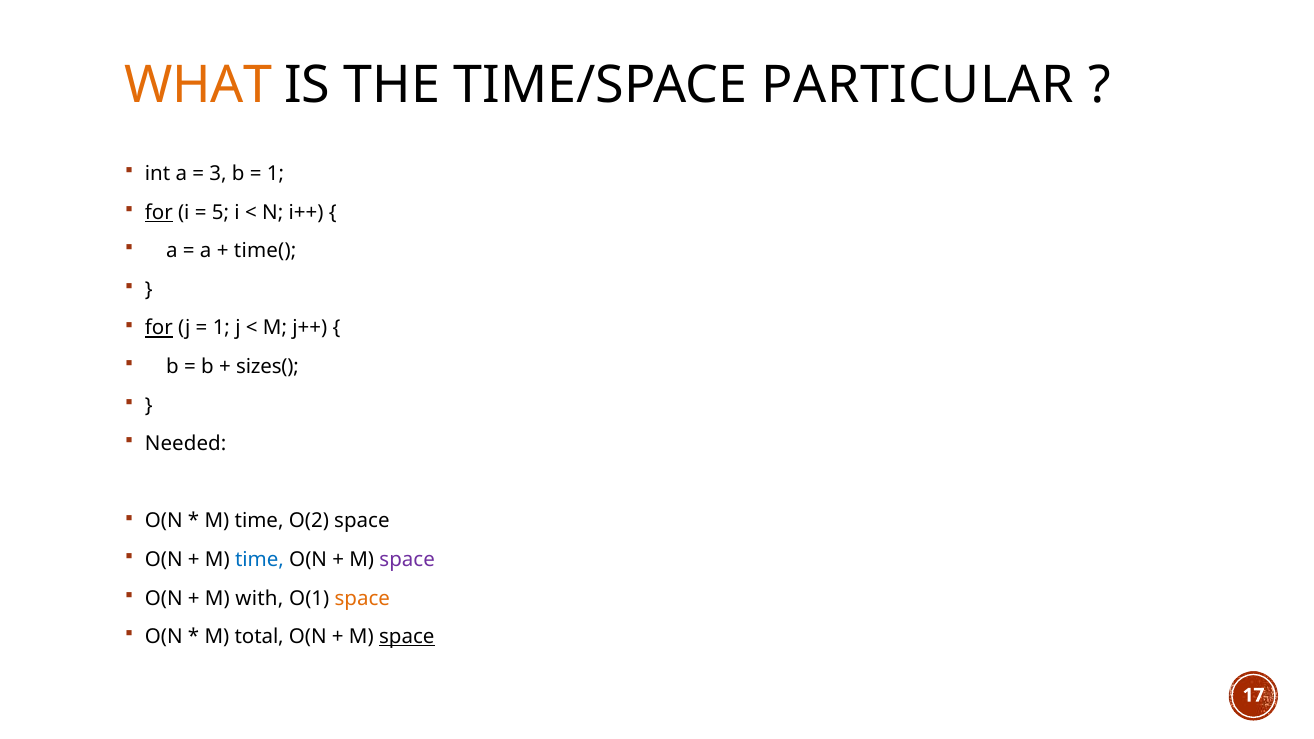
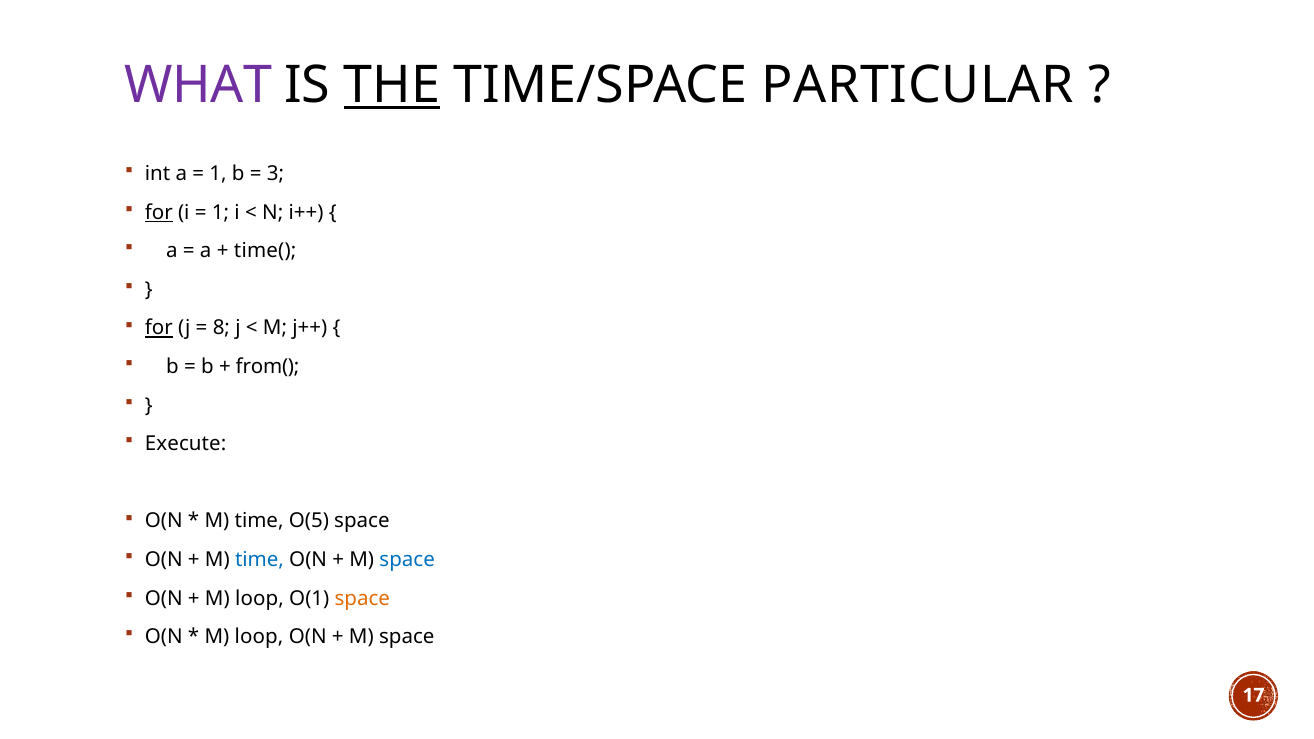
WHAT colour: orange -> purple (198, 85)
THE underline: none -> present (392, 85)
3: 3 -> 1 (218, 174)
1: 1 -> 3 (276, 174)
5: 5 -> 1 (221, 212)
1: 1 -> 8 (221, 328)
sizes(: sizes( -> from( (268, 367)
Needed: Needed -> Execute (186, 444)
O(2: O(2 -> O(5 (309, 521)
space colour: purple -> blue (407, 560)
with: with -> loop (259, 598)
total: total -> loop (259, 637)
space underline: present -> none (407, 637)
